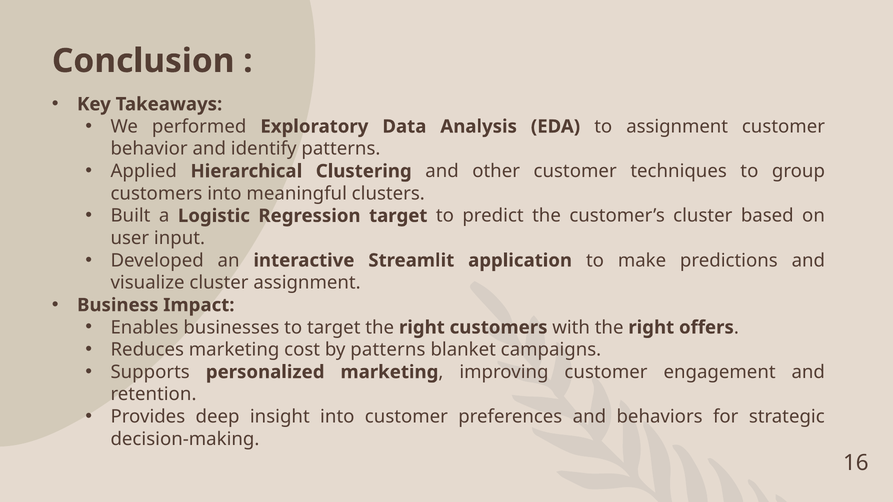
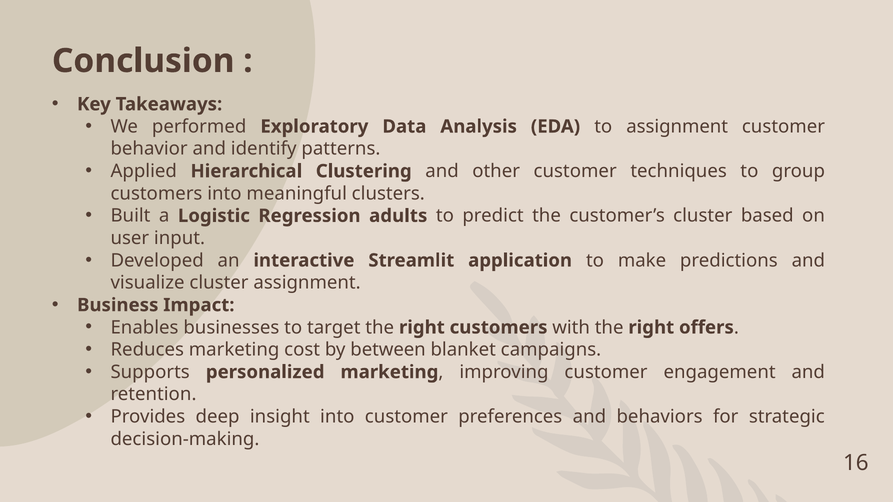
Regression target: target -> adults (398, 216)
by patterns: patterns -> between (388, 350)
